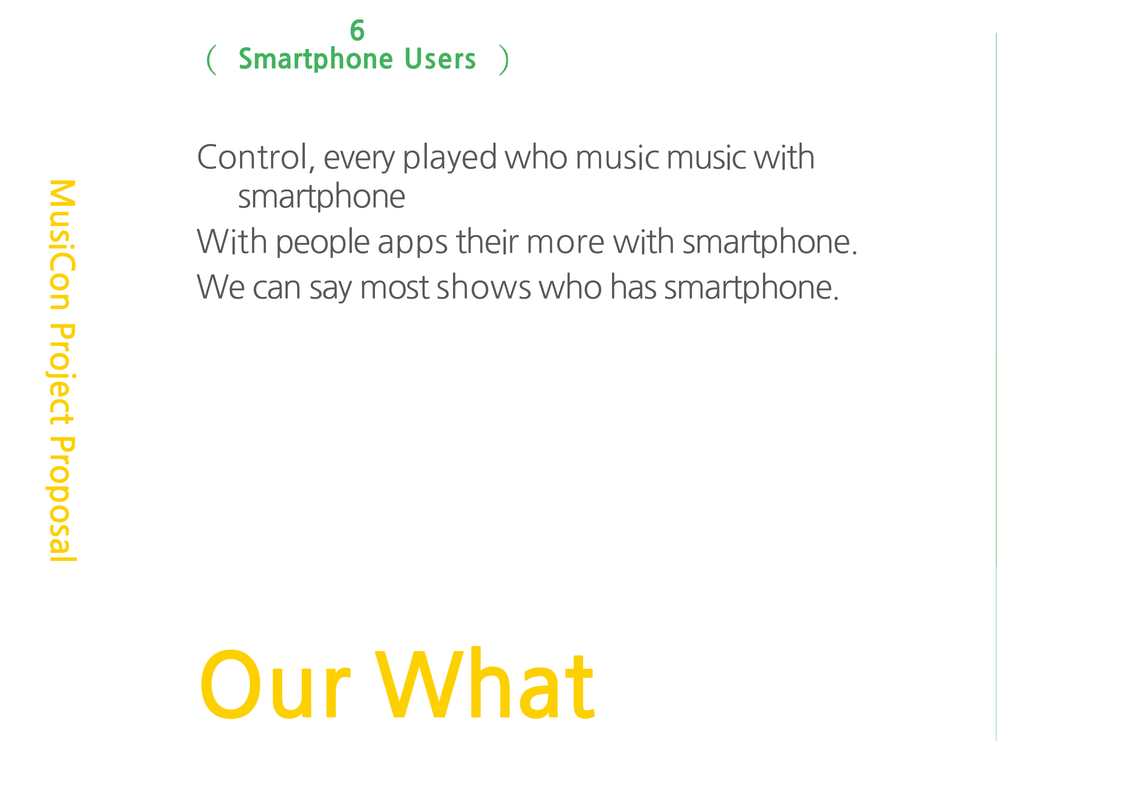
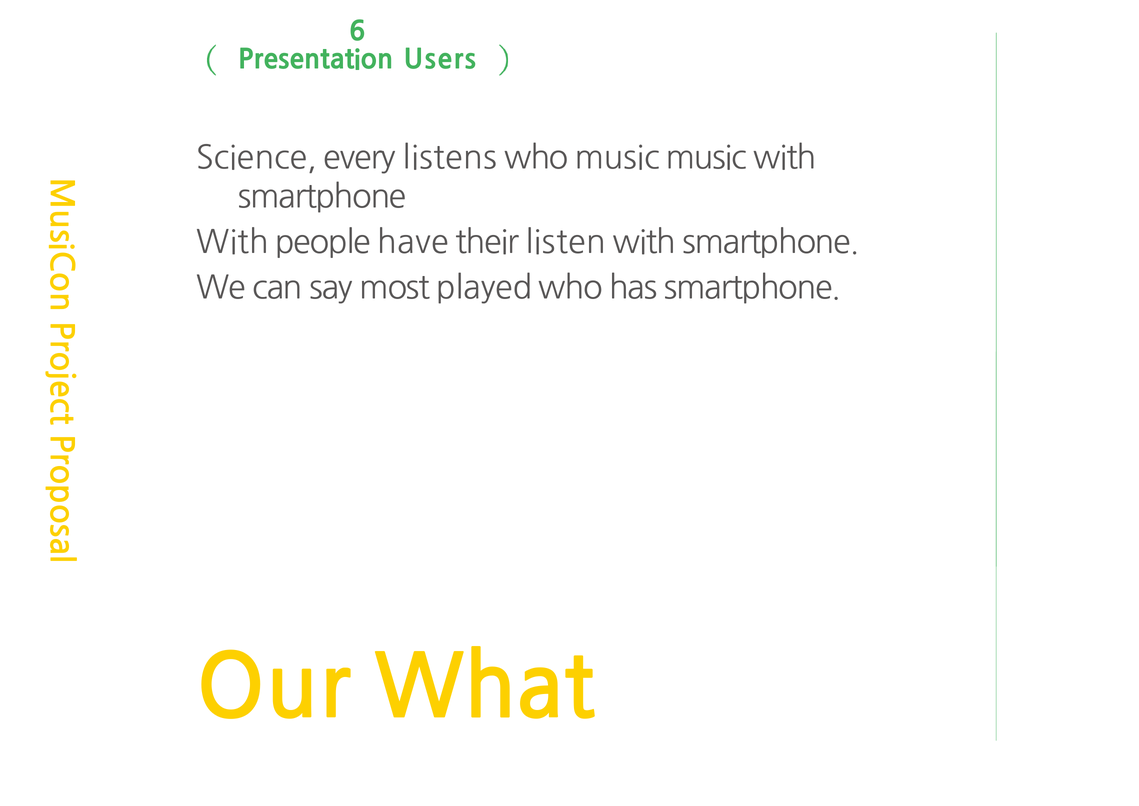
Smartphone: Smartphone -> Presentation (316, 60)
Control: Control -> Science (257, 158)
played: played -> listens (450, 158)
apps: apps -> have (413, 242)
more: more -> listen (566, 242)
shows: shows -> played (484, 288)
